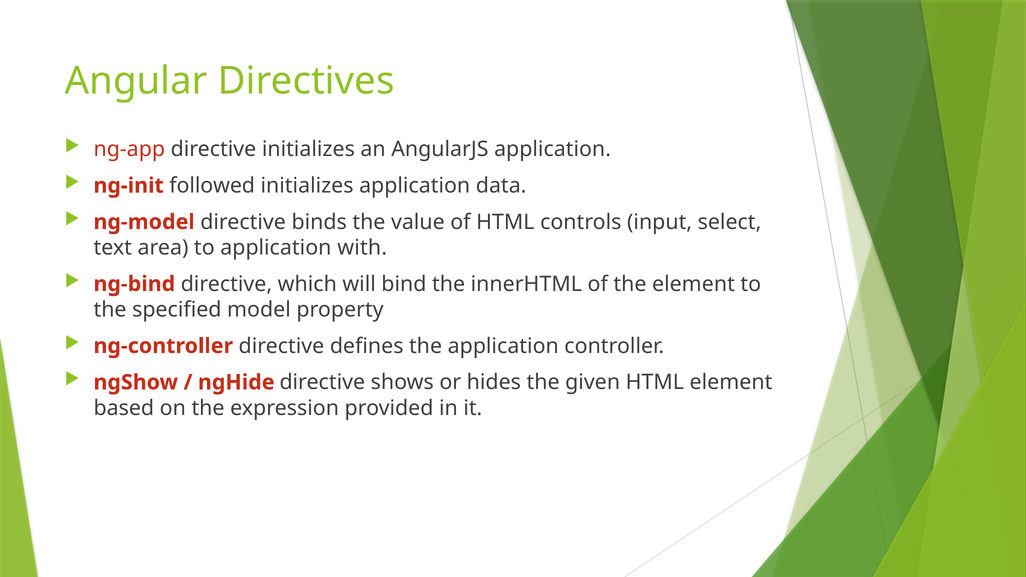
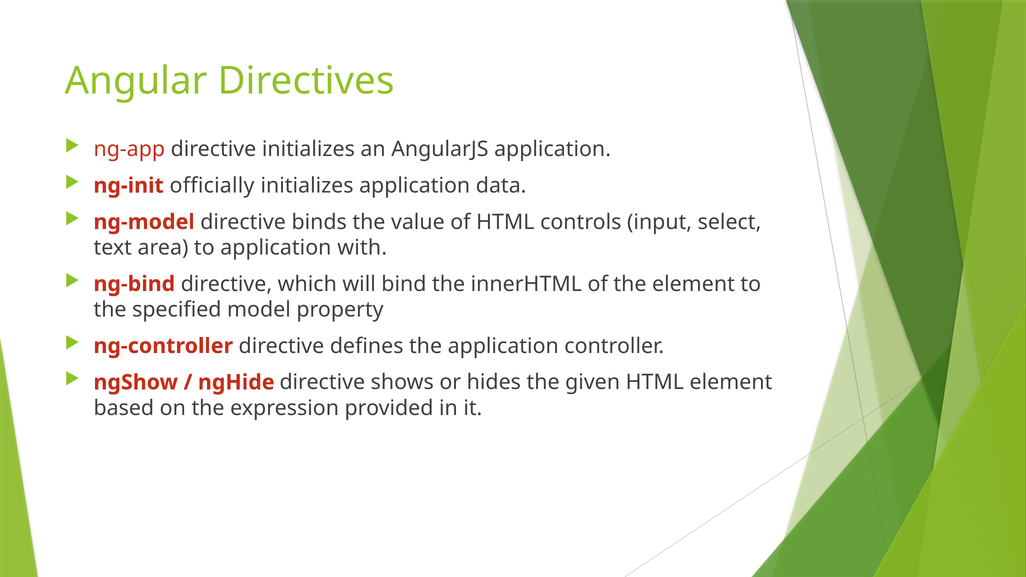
followed: followed -> officially (212, 186)
